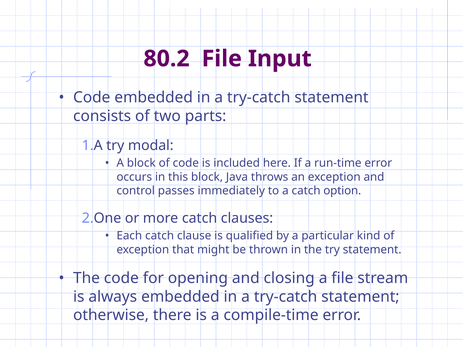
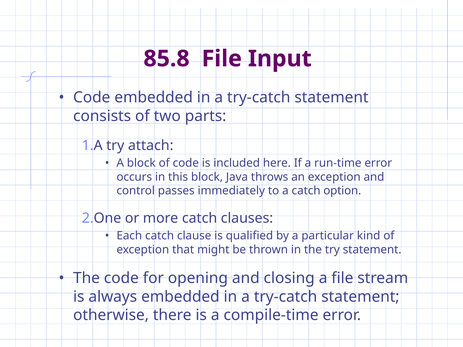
80.2: 80.2 -> 85.8 (167, 59)
modal: modal -> attach (151, 146)
